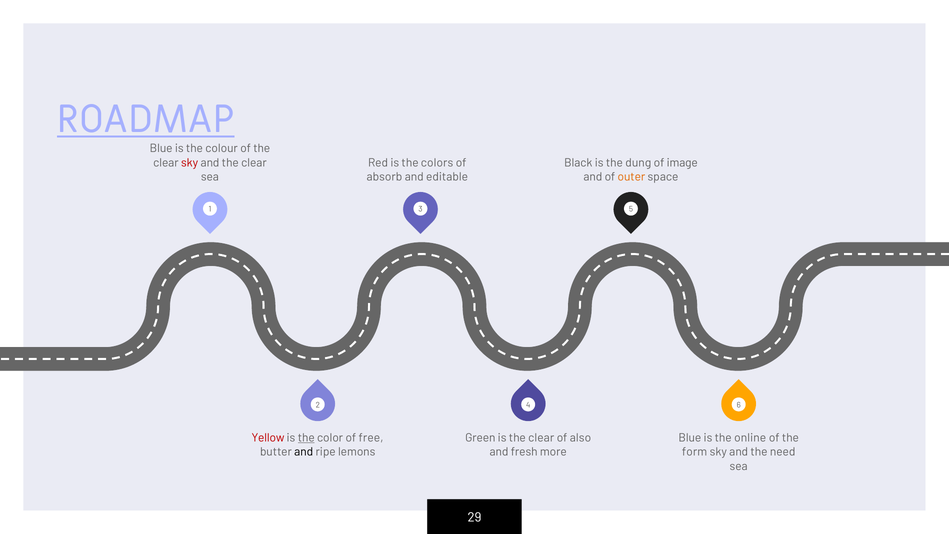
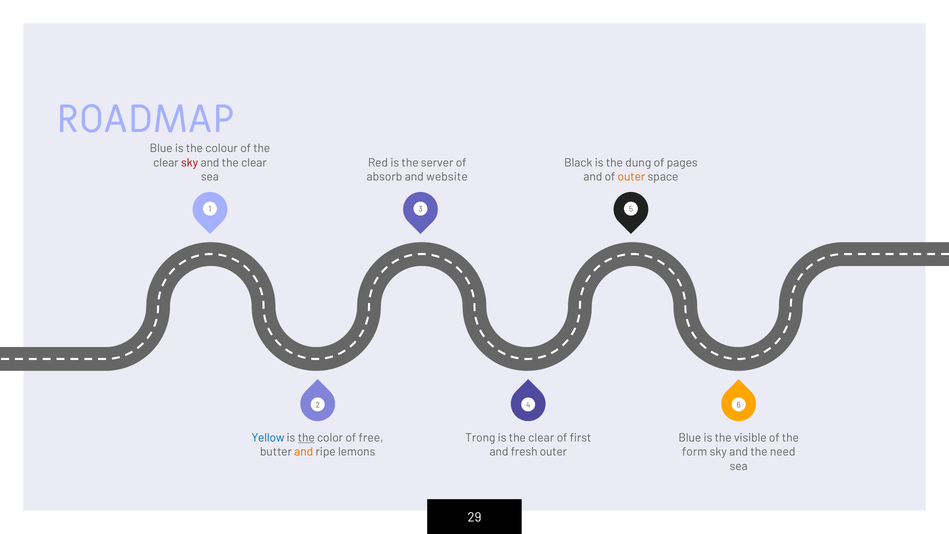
ROADMAP underline: present -> none (146, 119)
colors: colors -> server (437, 163)
image: image -> pages (682, 163)
editable: editable -> website (447, 177)
Yellow colour: red -> blue (268, 438)
Green: Green -> Trong (480, 438)
also: also -> first (581, 438)
online: online -> visible (750, 438)
and colour: black -> orange (304, 452)
fresh more: more -> outer (553, 452)
